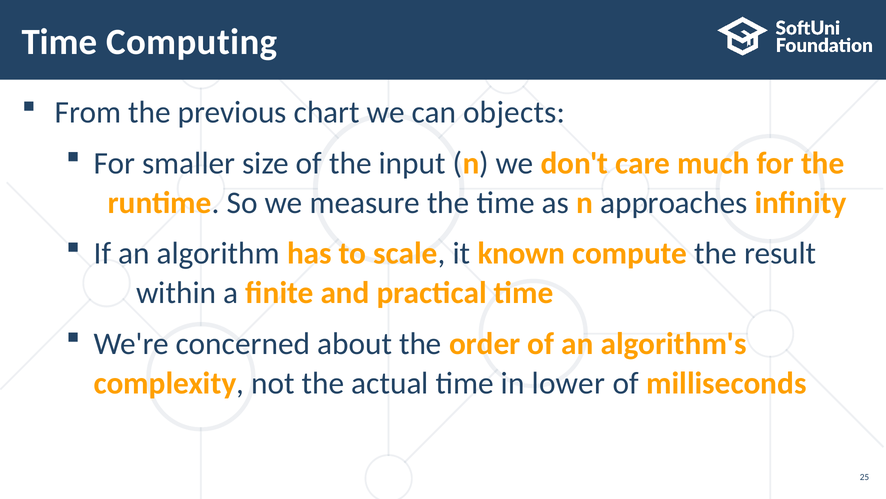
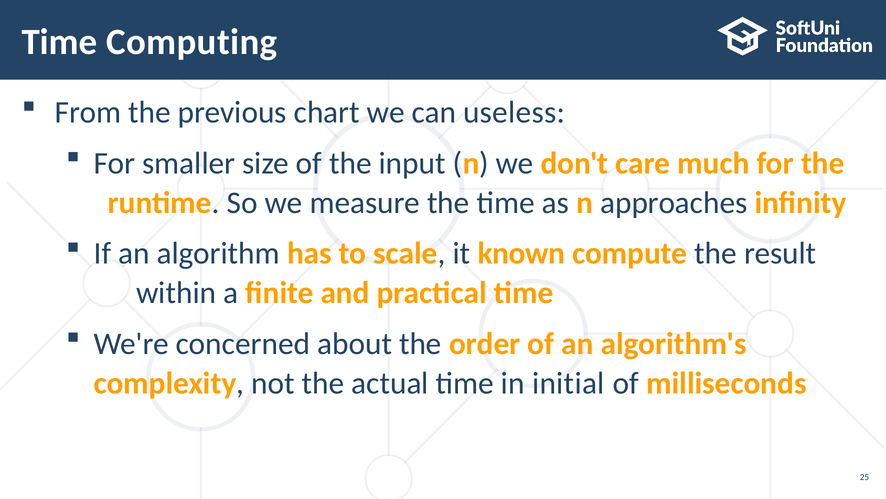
objects: objects -> useless (514, 112)
lower: lower -> initial (568, 383)
